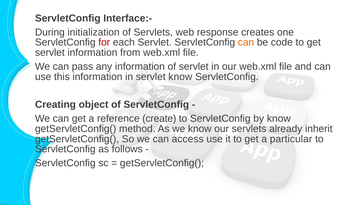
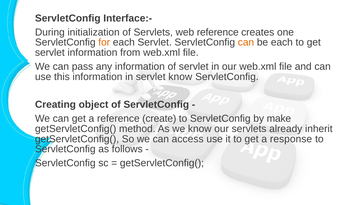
web response: response -> reference (218, 32)
for colour: red -> orange (104, 42)
be code: code -> each (282, 42)
by know: know -> make (279, 118)
particular: particular -> response (291, 139)
